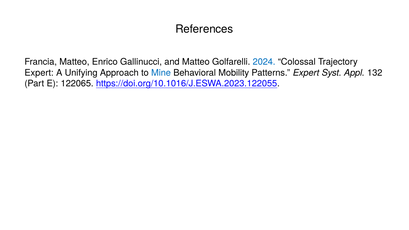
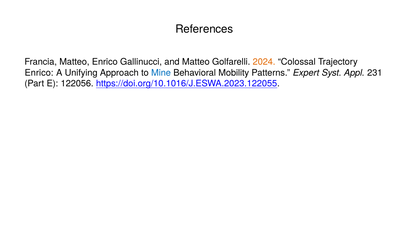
2024 colour: blue -> orange (264, 62)
Expert: Expert -> Enrico (39, 73)
132: 132 -> 231 (375, 73)
122065: 122065 -> 122056 (77, 84)
